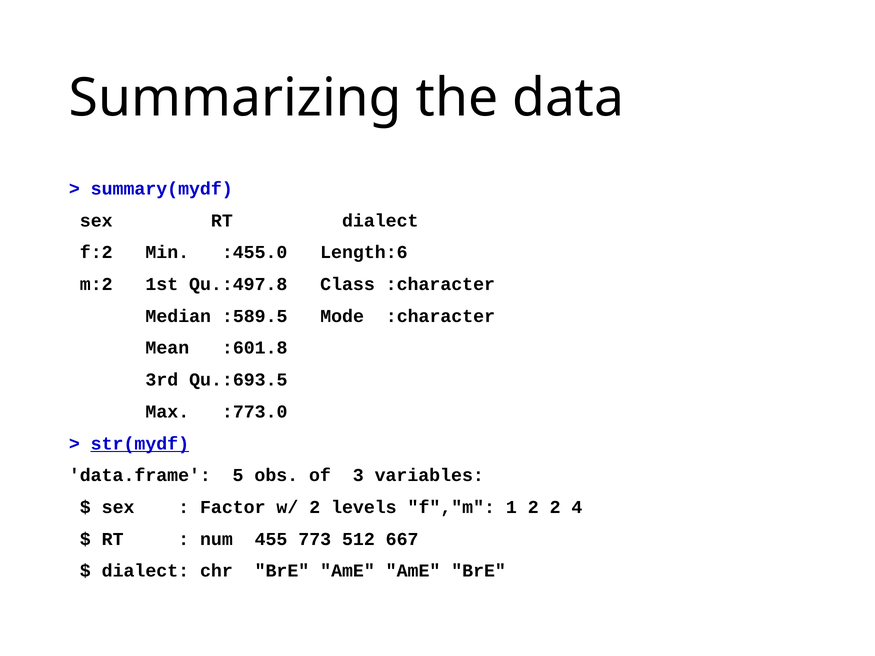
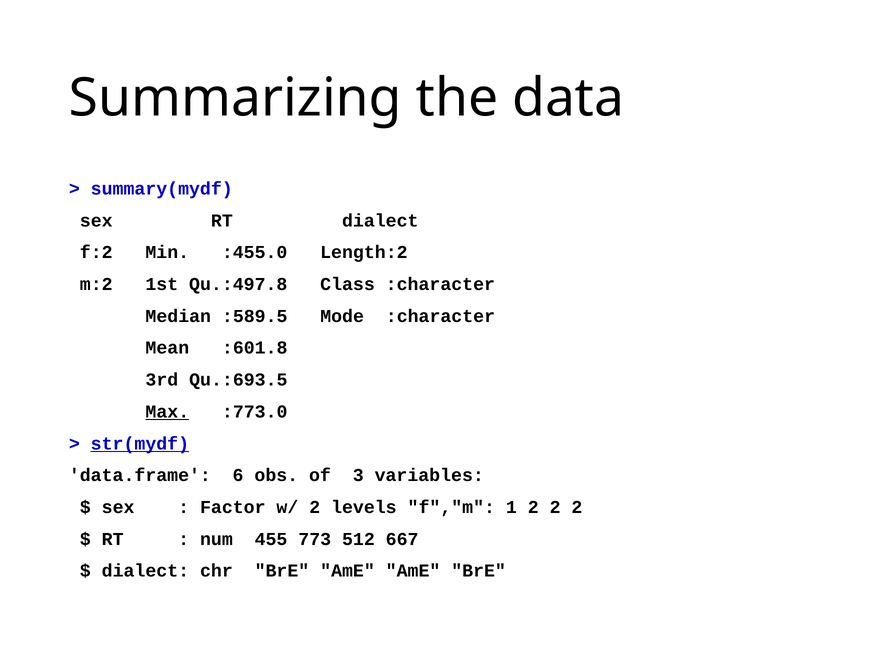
Length:6: Length:6 -> Length:2 (364, 253)
Max underline: none -> present (167, 412)
5: 5 -> 6 (238, 476)
2 2 4: 4 -> 2 (577, 507)
